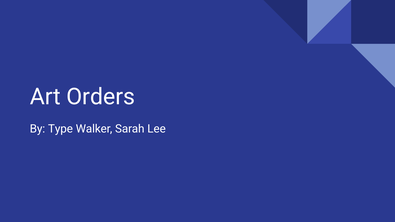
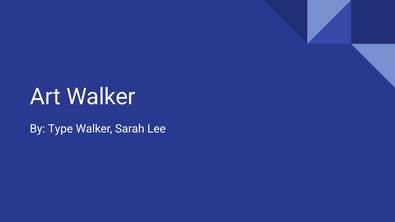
Art Orders: Orders -> Walker (101, 97)
